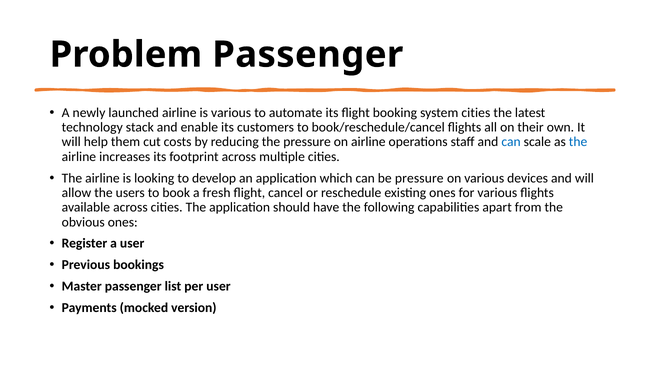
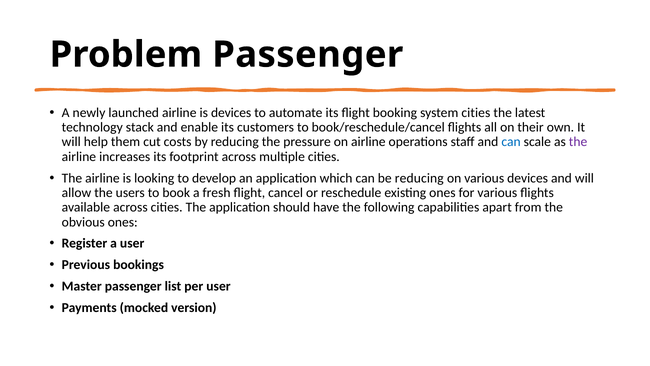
is various: various -> devices (231, 113)
the colour: blue -> purple (578, 142)
be pressure: pressure -> reducing (419, 178)
